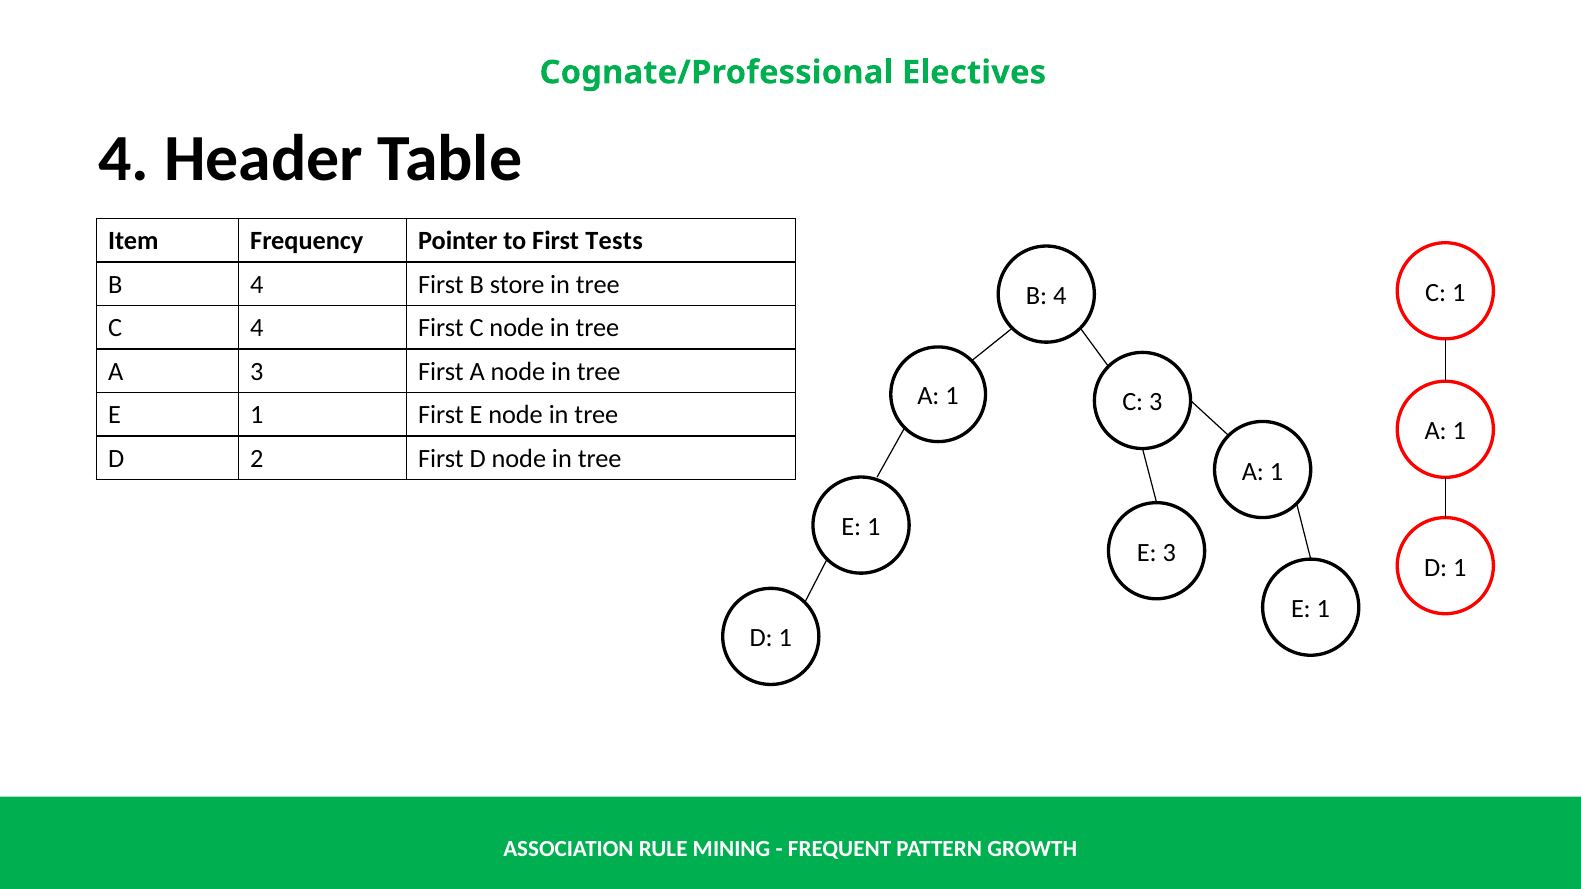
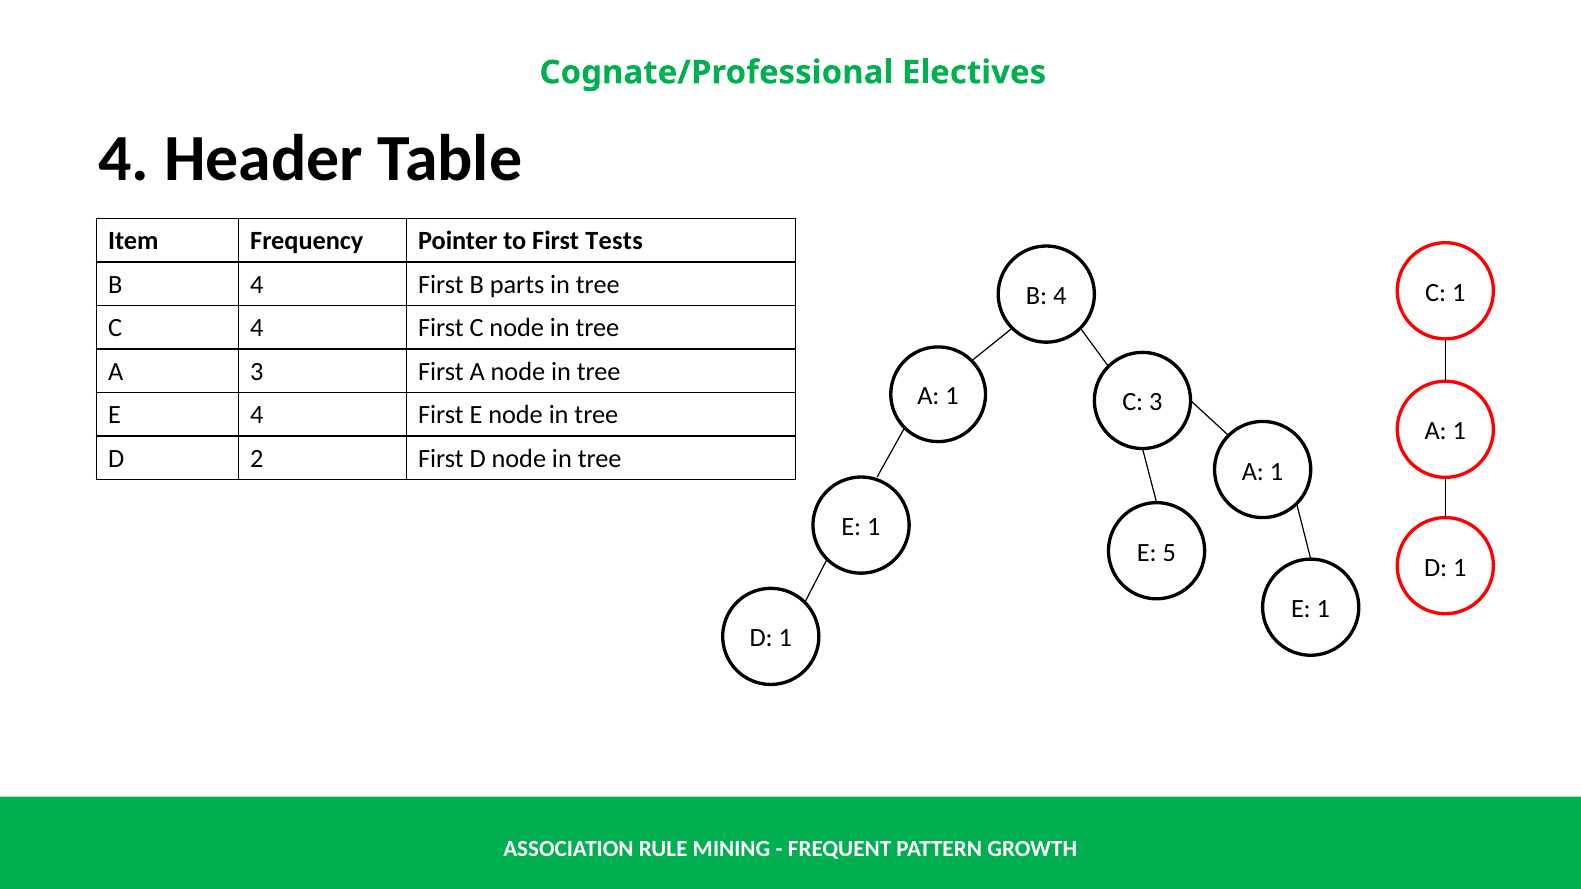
store: store -> parts (517, 284)
1: 1 -> 4 (257, 415)
E 3: 3 -> 5 (1169, 553)
